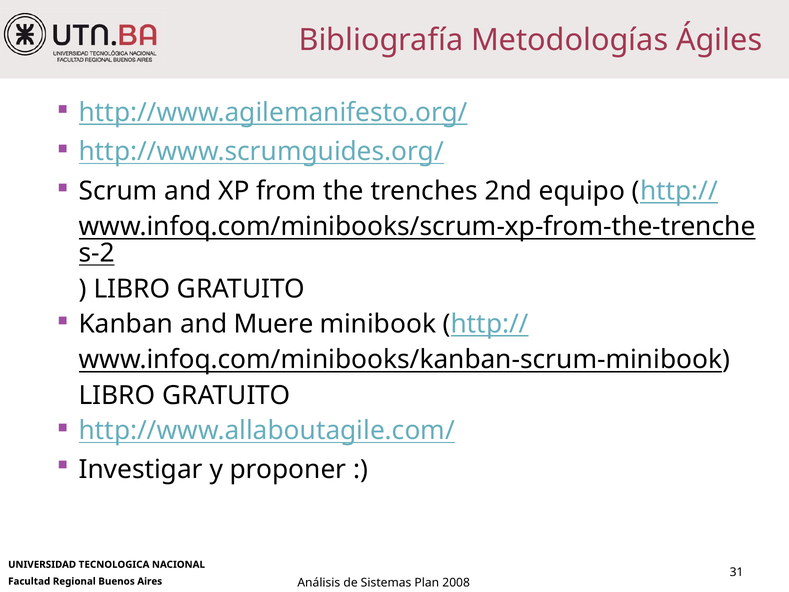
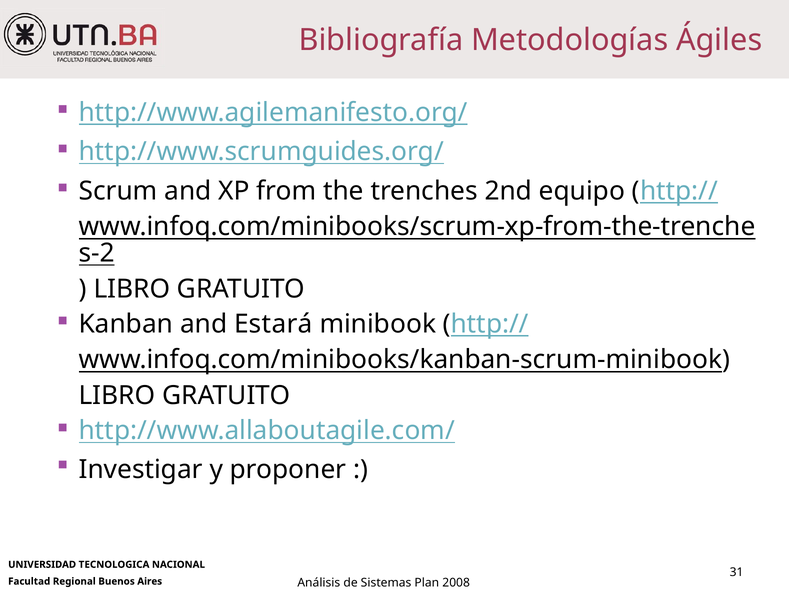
Muere: Muere -> Estará (273, 324)
